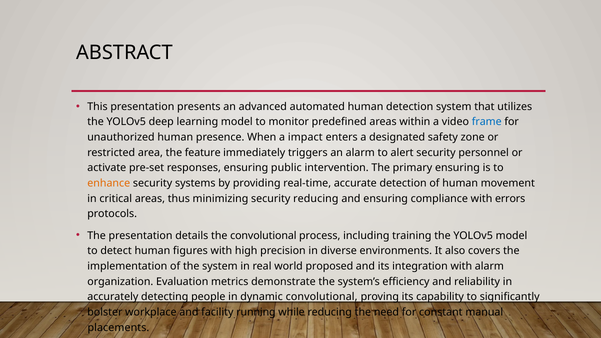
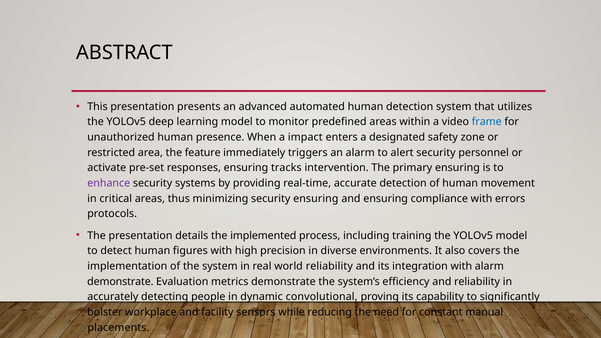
public: public -> tracks (286, 168)
enhance colour: orange -> purple (109, 183)
security reducing: reducing -> ensuring (316, 199)
the convolutional: convolutional -> implemented (263, 236)
world proposed: proposed -> reliability (329, 266)
organization: organization -> demonstrate (120, 282)
running: running -> sensors (256, 312)
